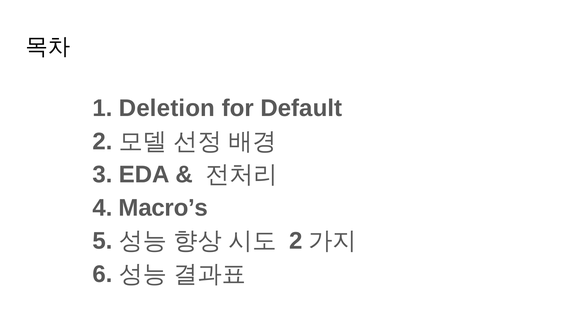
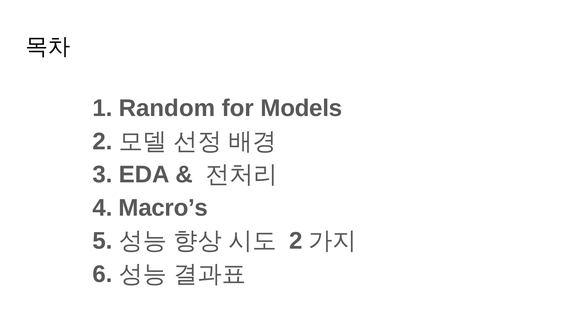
Deletion: Deletion -> Random (167, 108)
Default: Default -> Models (301, 108)
